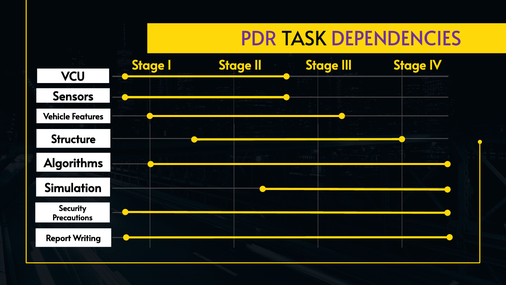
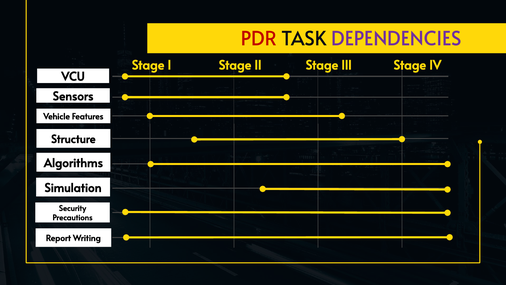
PDR colour: purple -> red (259, 39)
